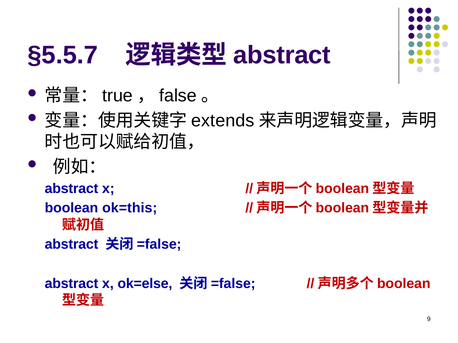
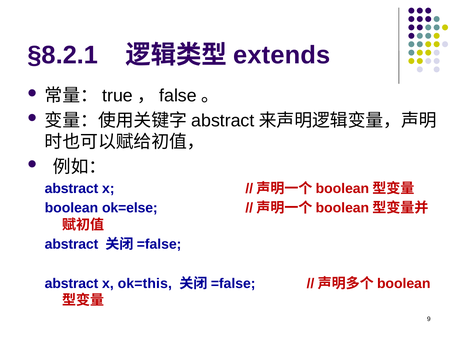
§5.5.7: §5.5.7 -> §8.2.1 (63, 55)
abstract: abstract -> extends (282, 55)
extends: extends -> abstract (223, 121)
ok=this: ok=this -> ok=else (130, 208)
ok=else: ok=else -> ok=this (145, 284)
